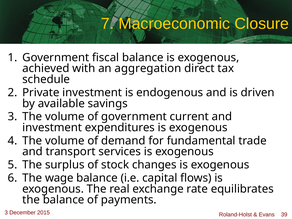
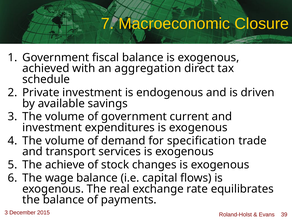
fundamental: fundamental -> specification (201, 141)
surplus: surplus -> achieve (65, 165)
